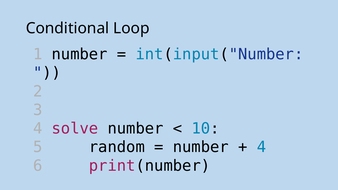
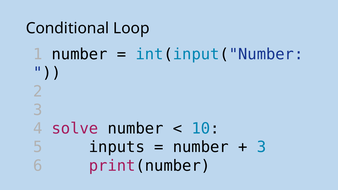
random: random -> inputs (117, 147)
4: 4 -> 3 (262, 147)
